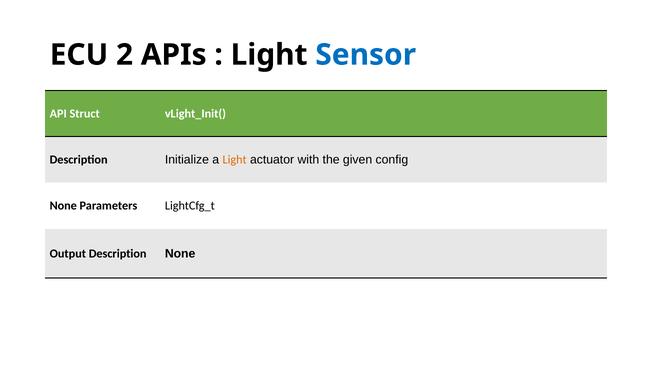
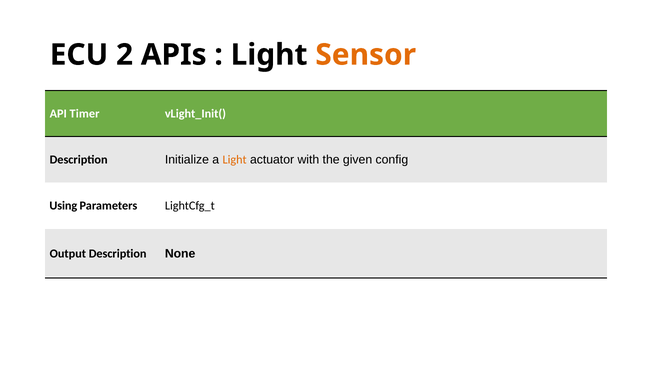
Sensor colour: blue -> orange (366, 55)
Struct: Struct -> Timer (85, 114)
None: None -> Using (63, 206)
